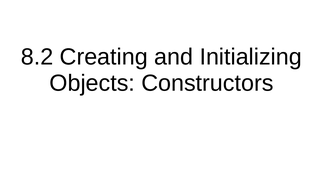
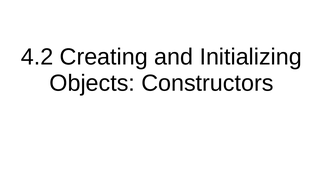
8.2: 8.2 -> 4.2 (37, 57)
